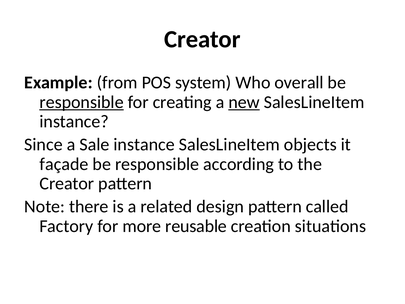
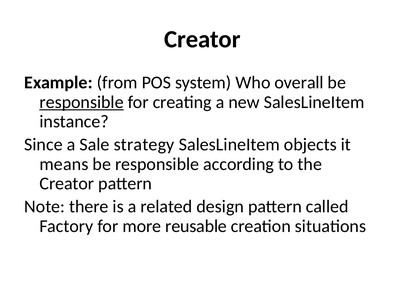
new underline: present -> none (244, 102)
Sale instance: instance -> strategy (144, 144)
façade: façade -> means (64, 164)
